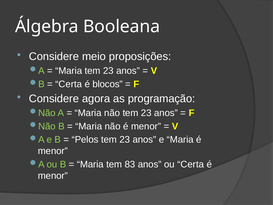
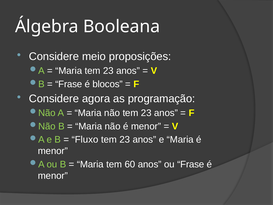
Certa: Certa -> Frase (69, 84)
Pelos: Pelos -> Fluxo (85, 139)
83: 83 -> 60 (130, 164)
ou Certa: Certa -> Frase (191, 164)
